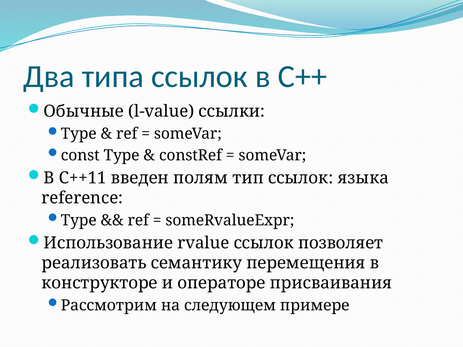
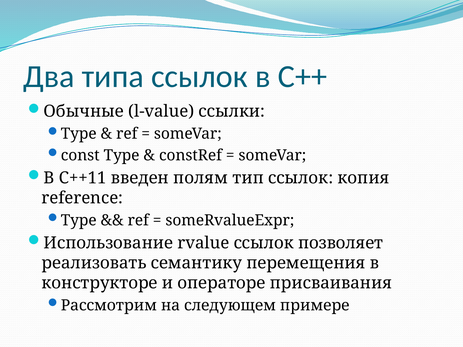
языка: языка -> копия (363, 178)
